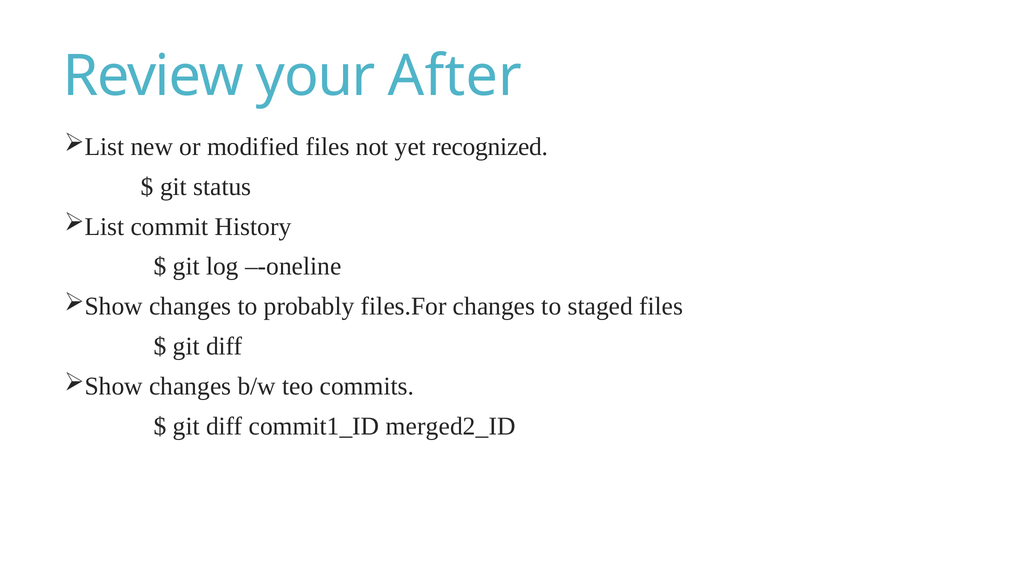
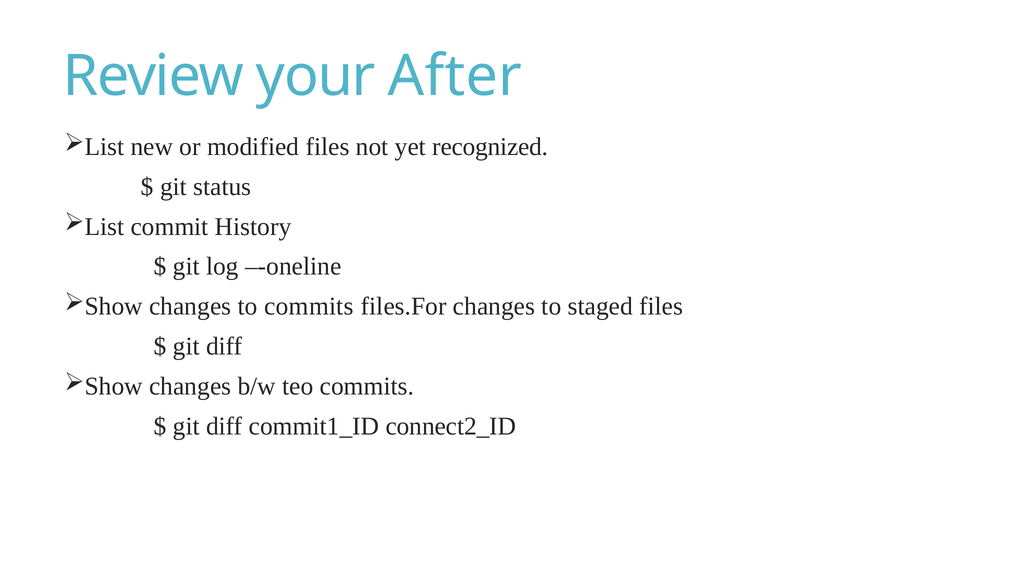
to probably: probably -> commits (309, 306)
merged2_ID: merged2_ID -> connect2_ID (451, 426)
